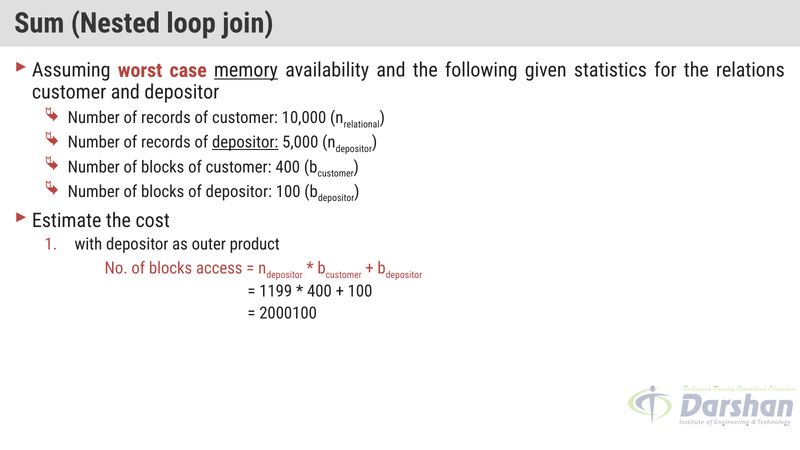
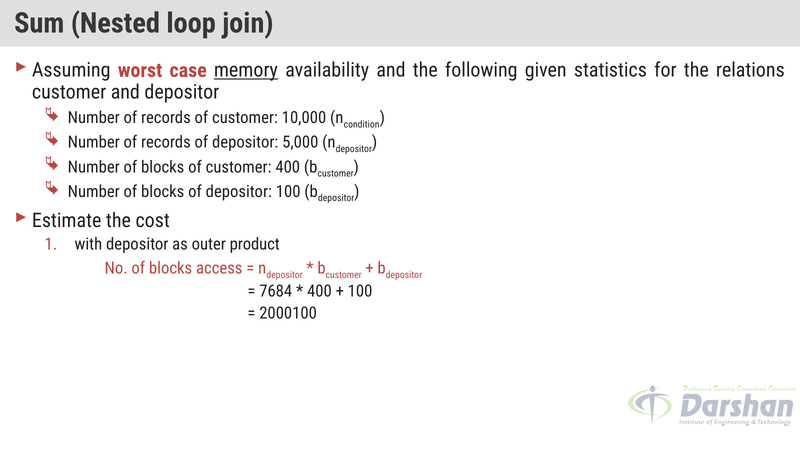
relational: relational -> condition (362, 124)
depositor underline: present -> none (245, 142)
1199: 1199 -> 7684 (276, 291)
